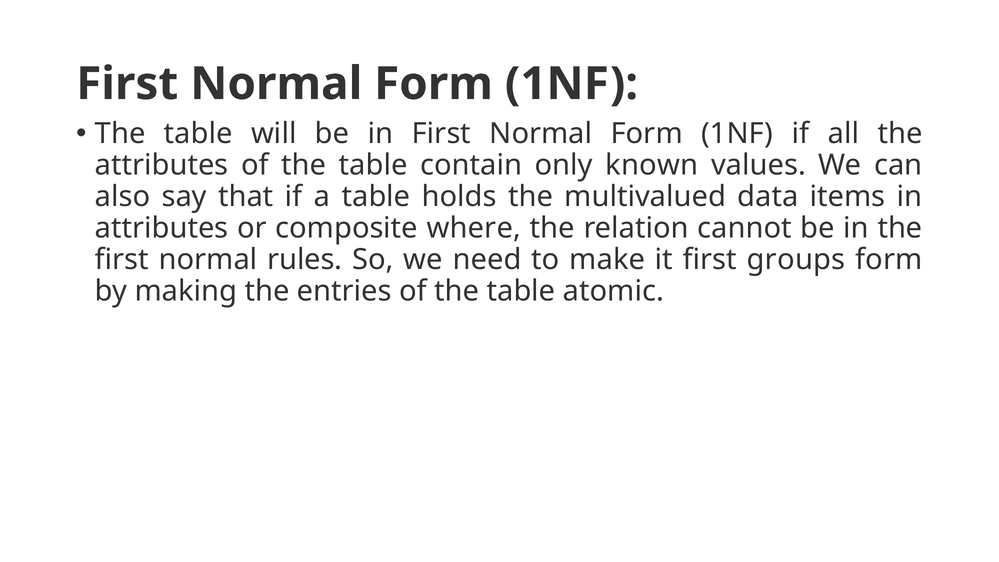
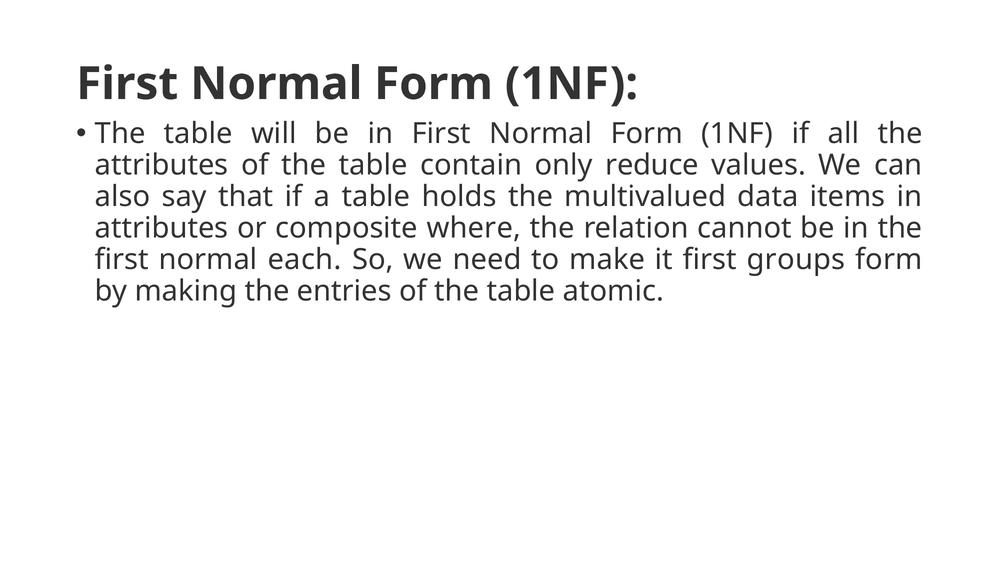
known: known -> reduce (652, 165)
rules: rules -> each (305, 260)
